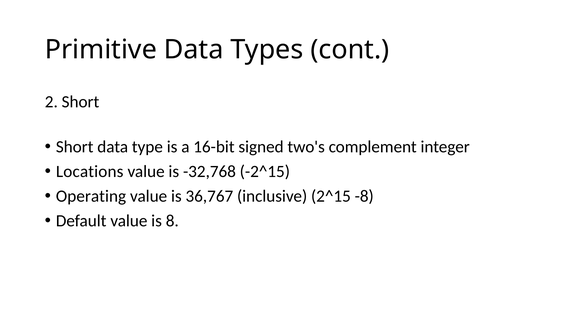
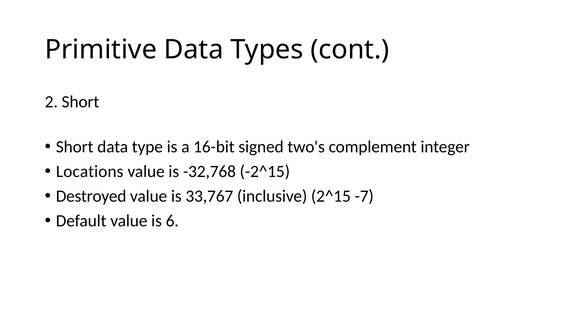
Operating: Operating -> Destroyed (91, 196)
36,767: 36,767 -> 33,767 (209, 196)
-8: -8 -> -7 (364, 196)
8: 8 -> 6 (172, 221)
